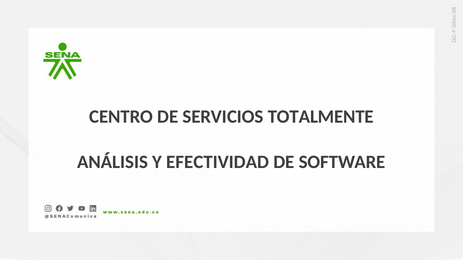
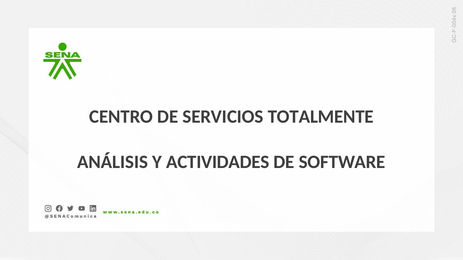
EFECTIVIDAD: EFECTIVIDAD -> ACTIVIDADES (218, 162)
